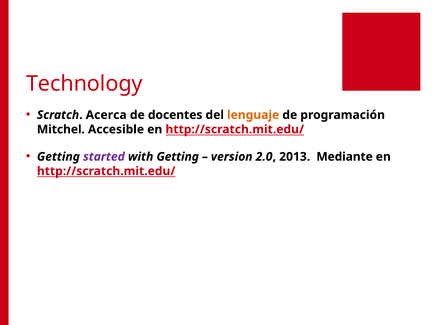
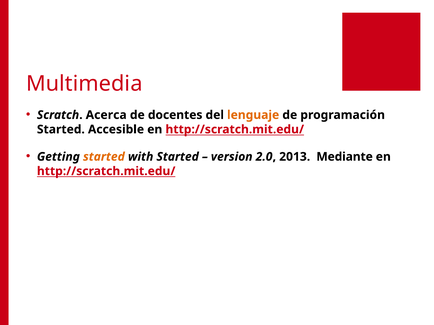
Technology: Technology -> Multimedia (84, 84)
Mitchel: Mitchel -> Started (61, 130)
started colour: purple -> orange (104, 157)
with Getting: Getting -> Started (178, 157)
